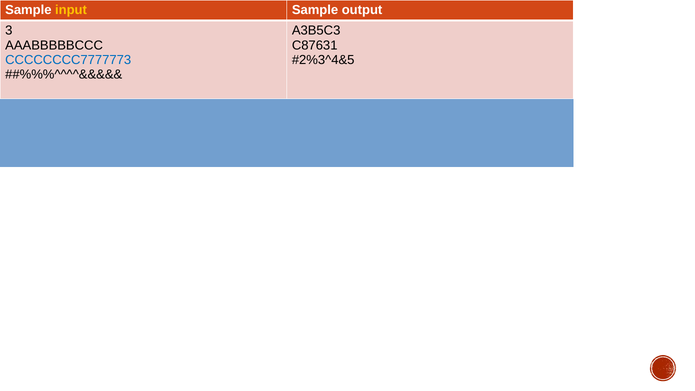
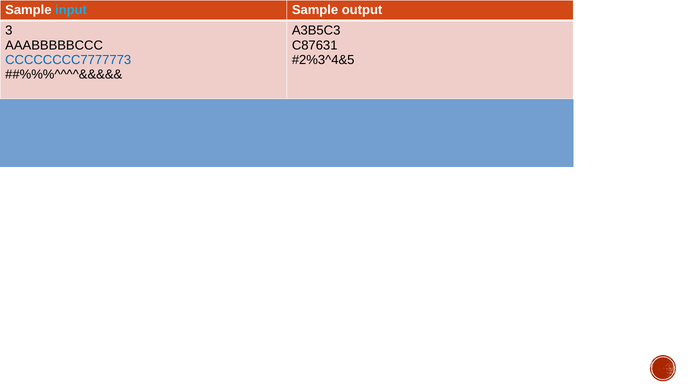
input colour: yellow -> light blue (71, 10)
